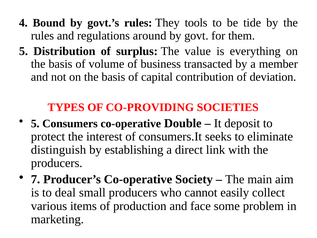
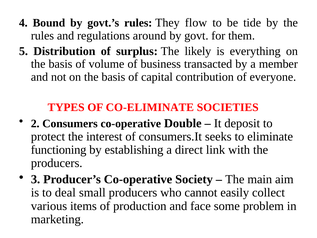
tools: tools -> flow (196, 23)
value: value -> likely (198, 51)
deviation: deviation -> everyone (273, 77)
CO-PROVIDING: CO-PROVIDING -> CO-ELIMINATE (150, 107)
5: 5 -> 2 (35, 123)
distinguish: distinguish -> functioning (59, 150)
7: 7 -> 3 (36, 179)
